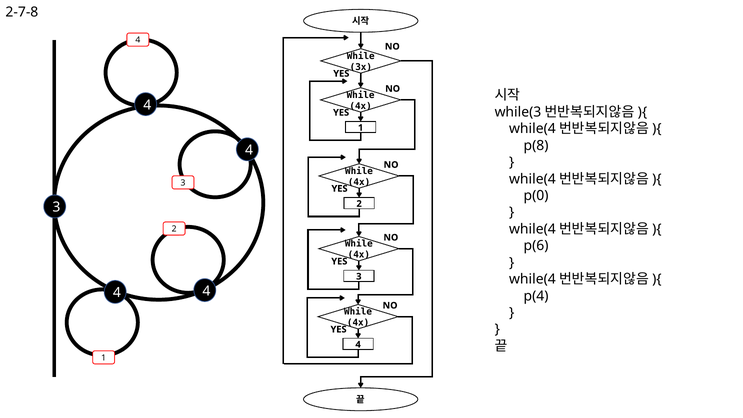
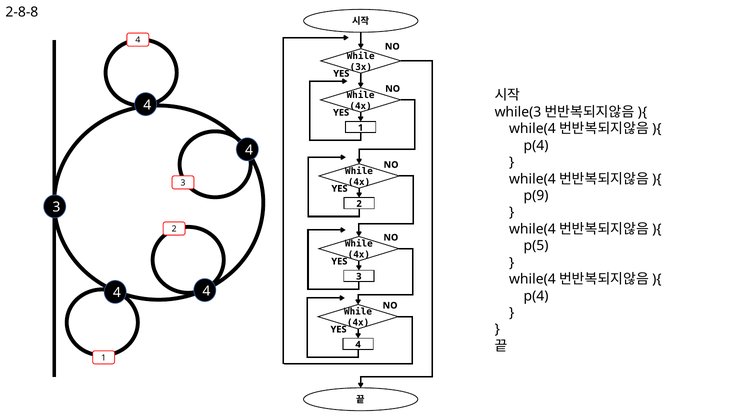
2-7-8: 2-7-8 -> 2-8-8 (22, 12)
p(8: p(8 -> p(4 (536, 145)
p(0: p(0 -> p(9 (536, 196)
p(6: p(6 -> p(5 (536, 246)
